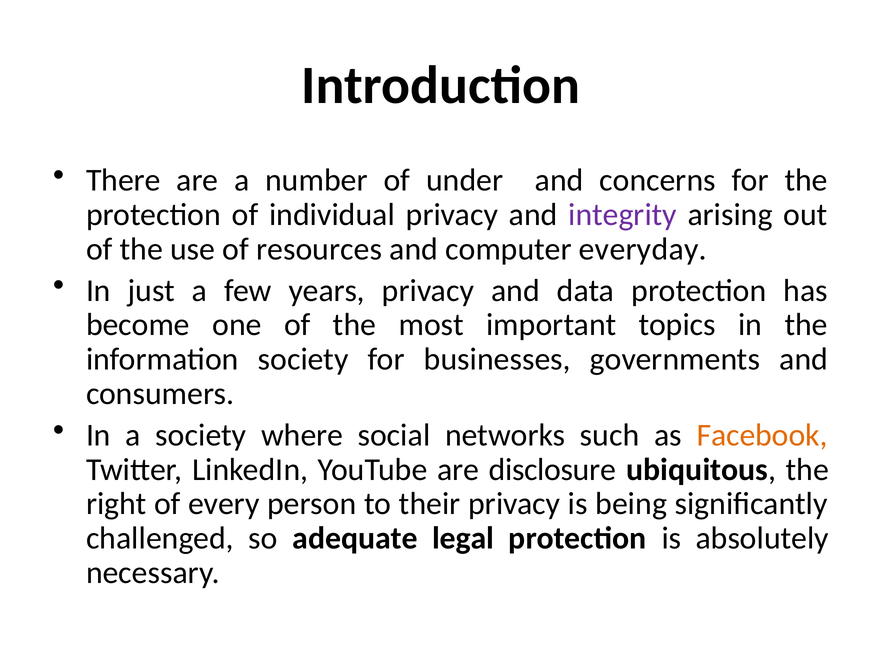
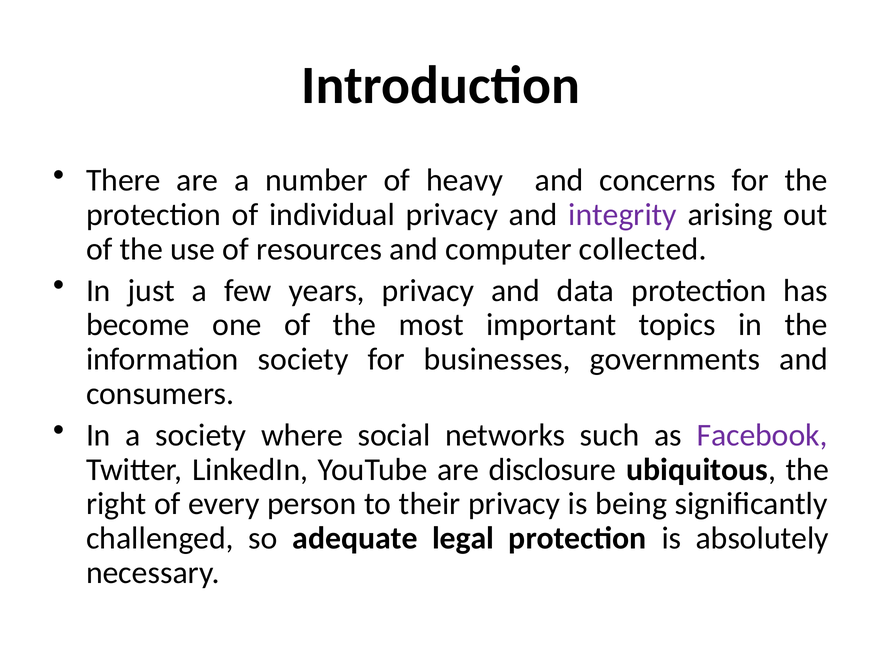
under: under -> heavy (465, 180)
everyday: everyday -> collected (643, 249)
Facebook colour: orange -> purple (762, 435)
